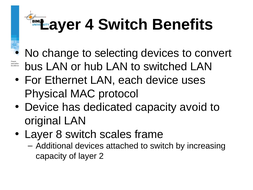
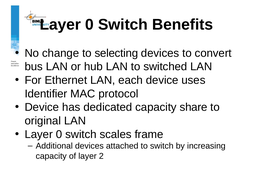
4: 4 -> 0 (89, 24)
Physical: Physical -> Identifier (46, 94)
avoid: avoid -> share (194, 107)
8: 8 -> 0 (59, 134)
